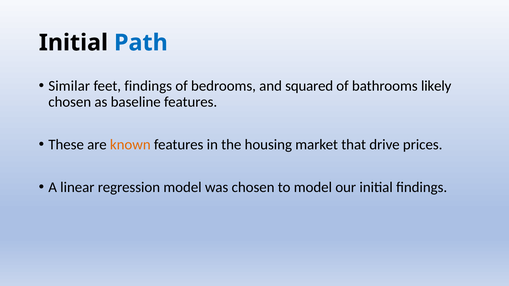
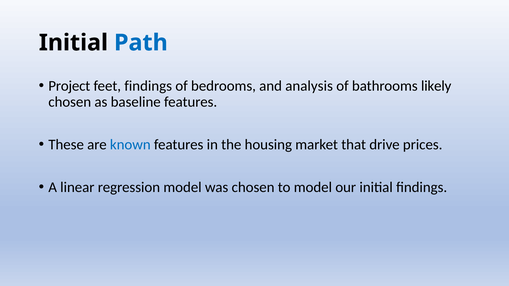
Similar: Similar -> Project (69, 86)
squared: squared -> analysis (309, 86)
known colour: orange -> blue (130, 145)
